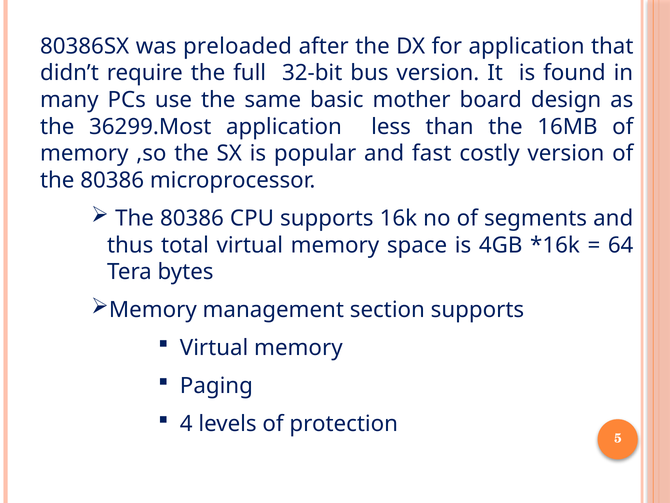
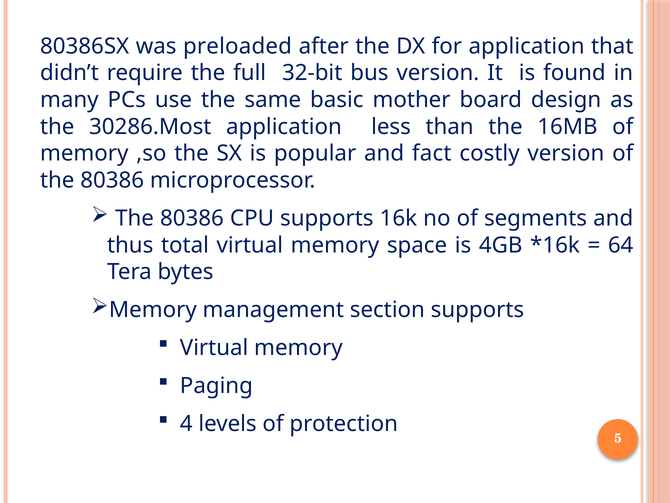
36299.Most: 36299.Most -> 30286.Most (150, 127)
fast: fast -> fact (432, 153)
